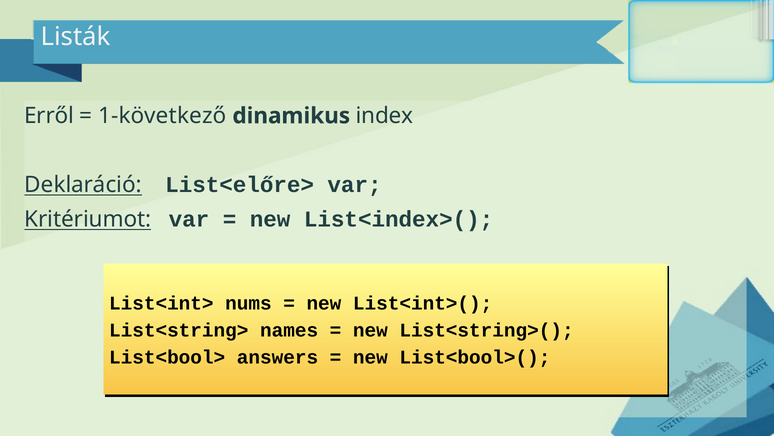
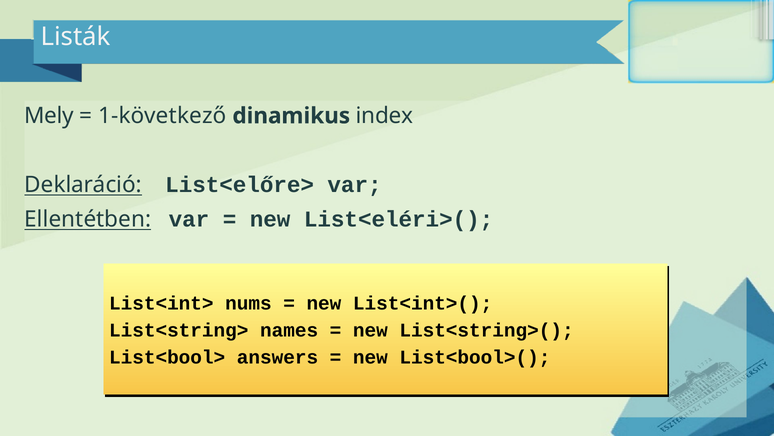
Erről: Erről -> Mely (49, 116)
Kritériumot: Kritériumot -> Ellentétben (88, 219)
List<index>(: List<index>( -> List<eléri>( (399, 219)
